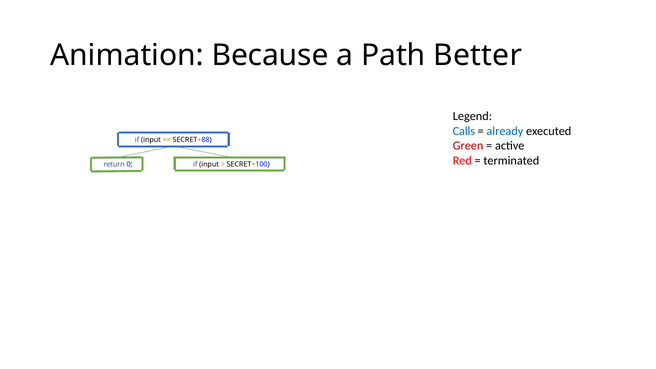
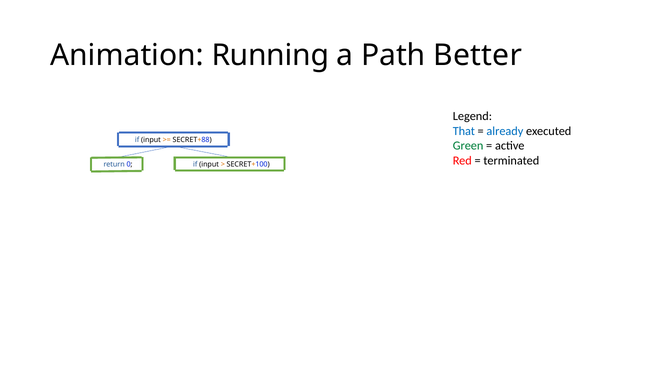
Because: Because -> Running (270, 55)
Calls: Calls -> That (464, 131)
Green colour: red -> green (468, 146)
